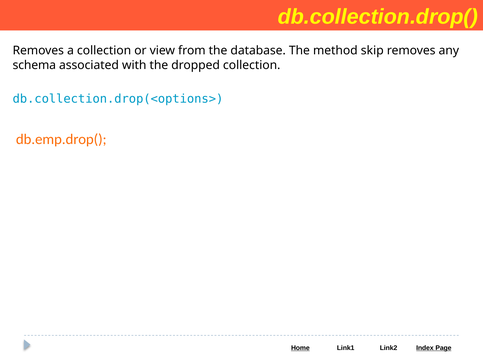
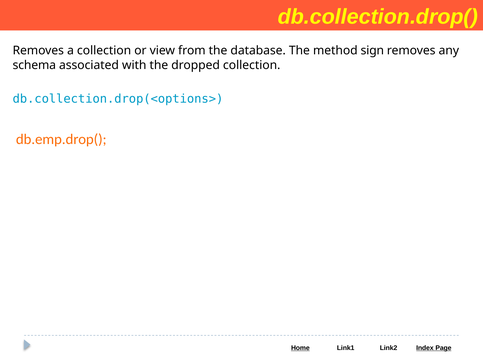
skip: skip -> sign (372, 51)
